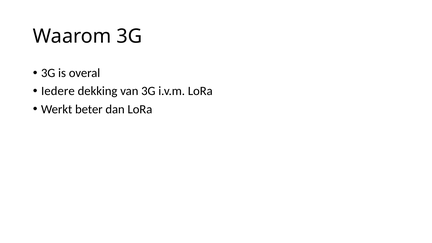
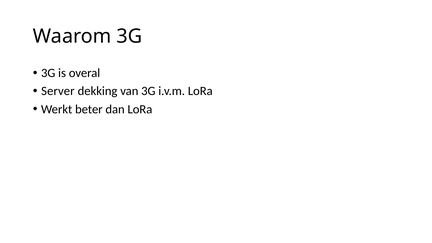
Iedere: Iedere -> Server (58, 91)
